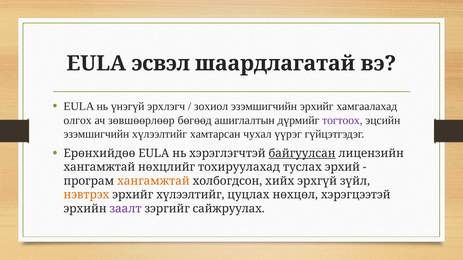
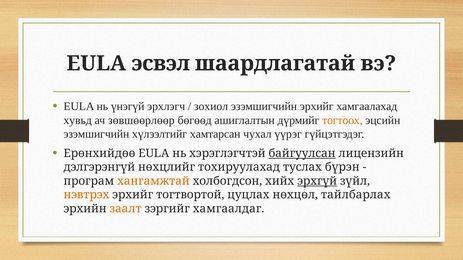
олгох: олгох -> хувьд (78, 120)
тогтоох colour: purple -> orange (342, 120)
хангамжтай: хангамжтай -> дэлгэрэнгүй (99, 167)
эрхий: эрхий -> бүрэн (342, 167)
эрхгүй underline: none -> present (317, 181)
эрхийг хүлээлтийг: хүлээлтийг -> тогтвортой (190, 195)
хэрэгцээтэй: хэрэгцээтэй -> тайлбарлах (356, 195)
заалт colour: purple -> orange (126, 209)
сайжруулах: сайжруулах -> хамгаалдаг (229, 209)
